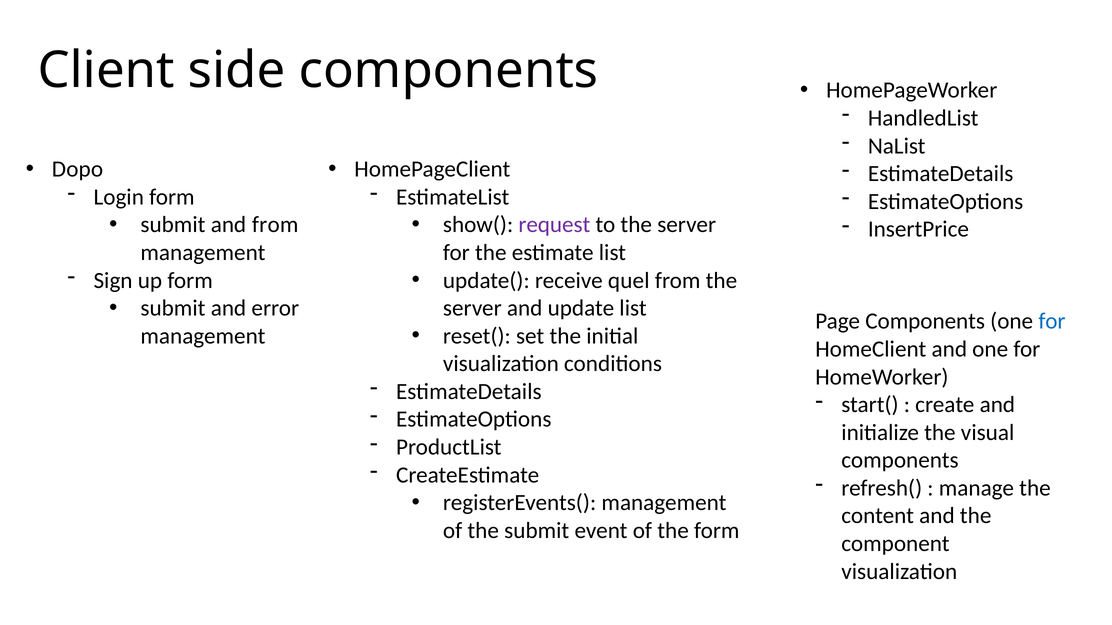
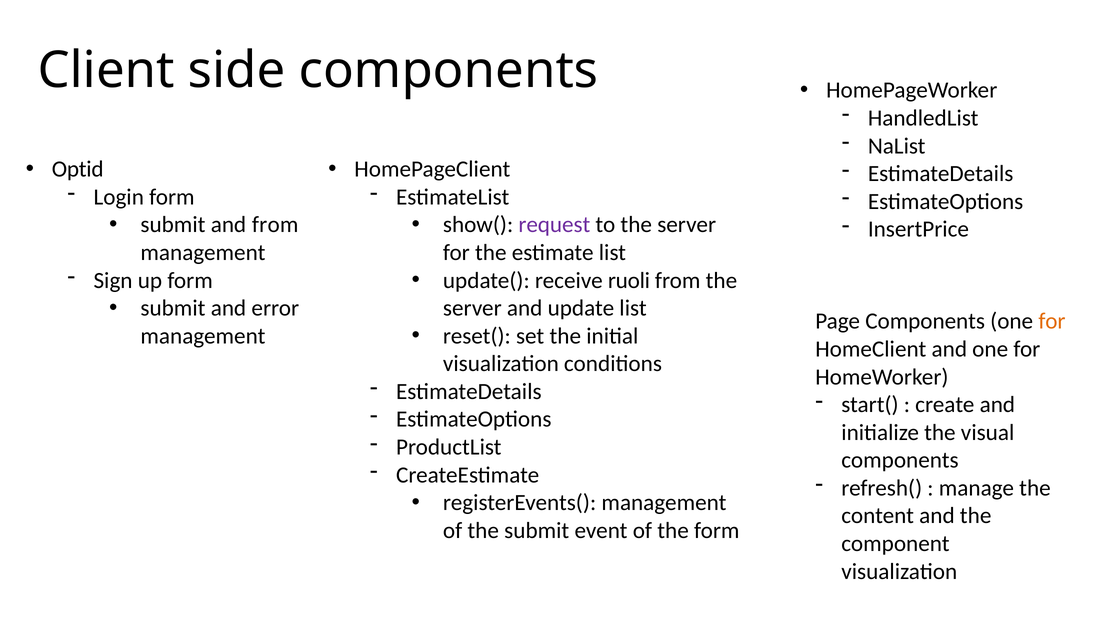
Dopo: Dopo -> Optid (78, 169)
quel: quel -> ruoli (629, 281)
for colour: blue -> orange (1052, 322)
